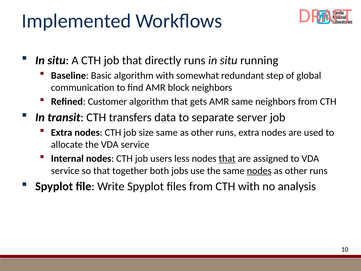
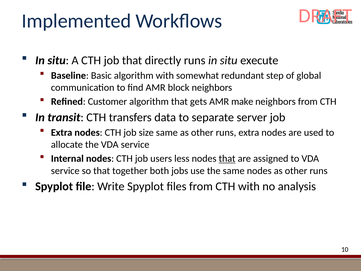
running: running -> execute (259, 60)
AMR same: same -> make (242, 102)
nodes underline: present -> none (259, 171)
